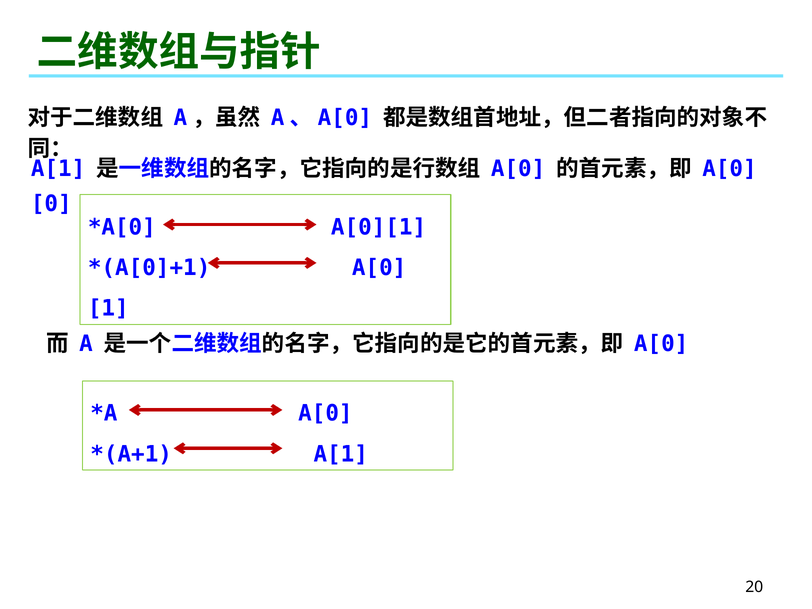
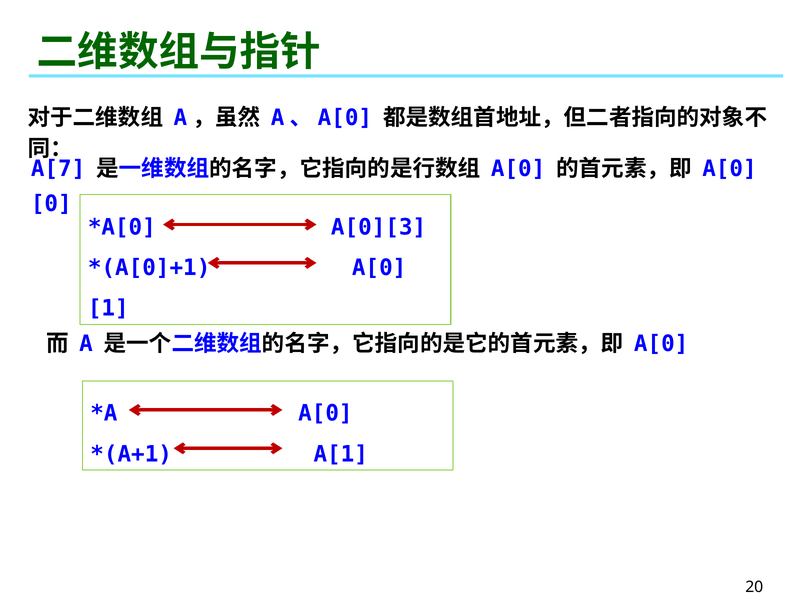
A[1: A[1 -> A[7 (58, 169)
A[0][1: A[0][1 -> A[0][3 (379, 227)
